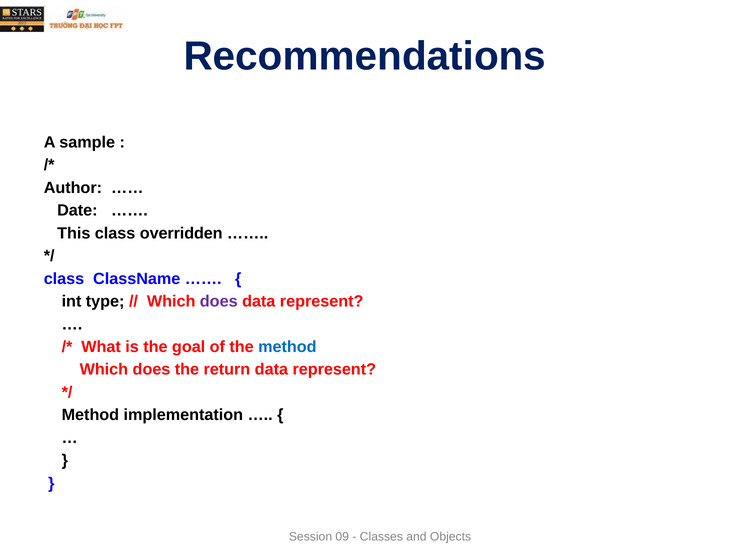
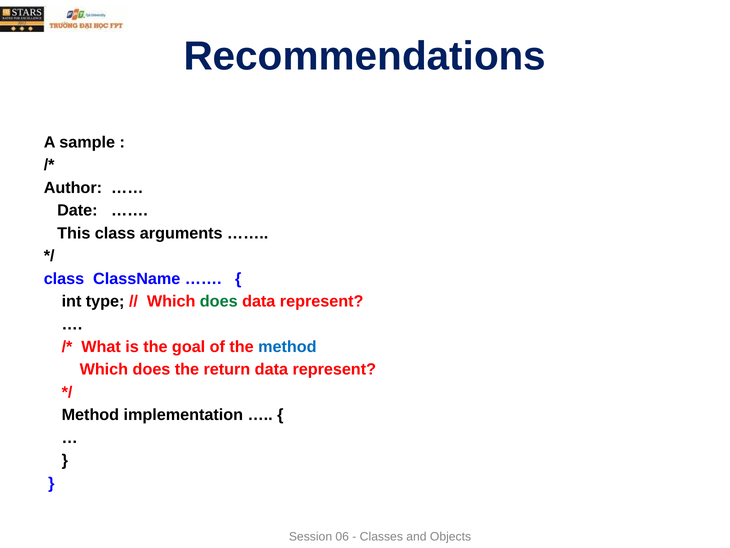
overridden: overridden -> arguments (181, 233)
does colour: purple -> green (219, 301)
09: 09 -> 06 (342, 536)
